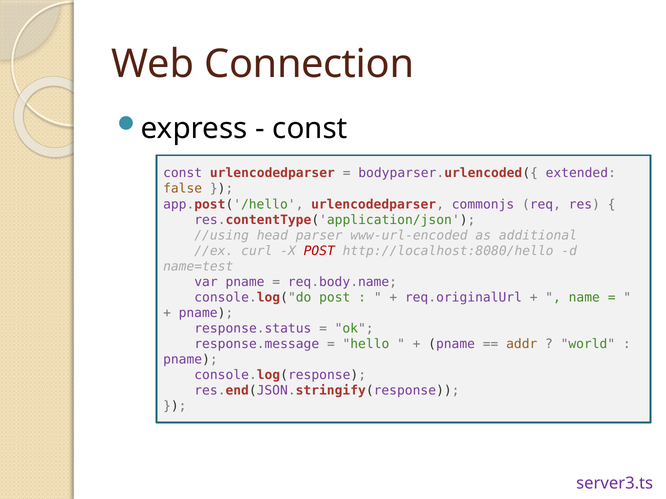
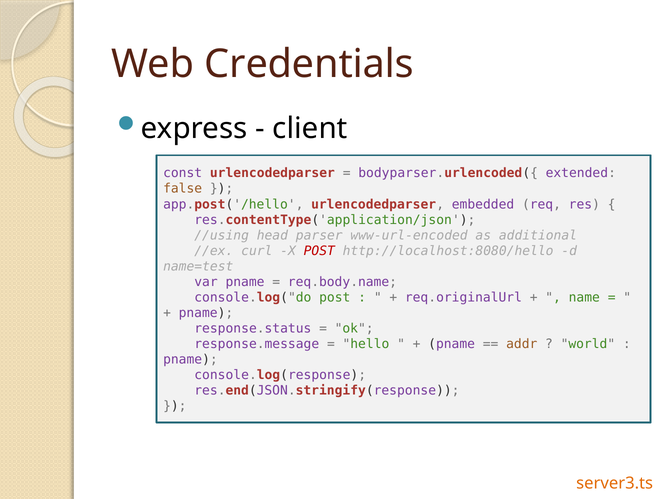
Connection: Connection -> Credentials (309, 64)
const: const -> client (310, 129)
commonjs: commonjs -> embedded (483, 204)
server3.ts colour: purple -> orange (615, 484)
